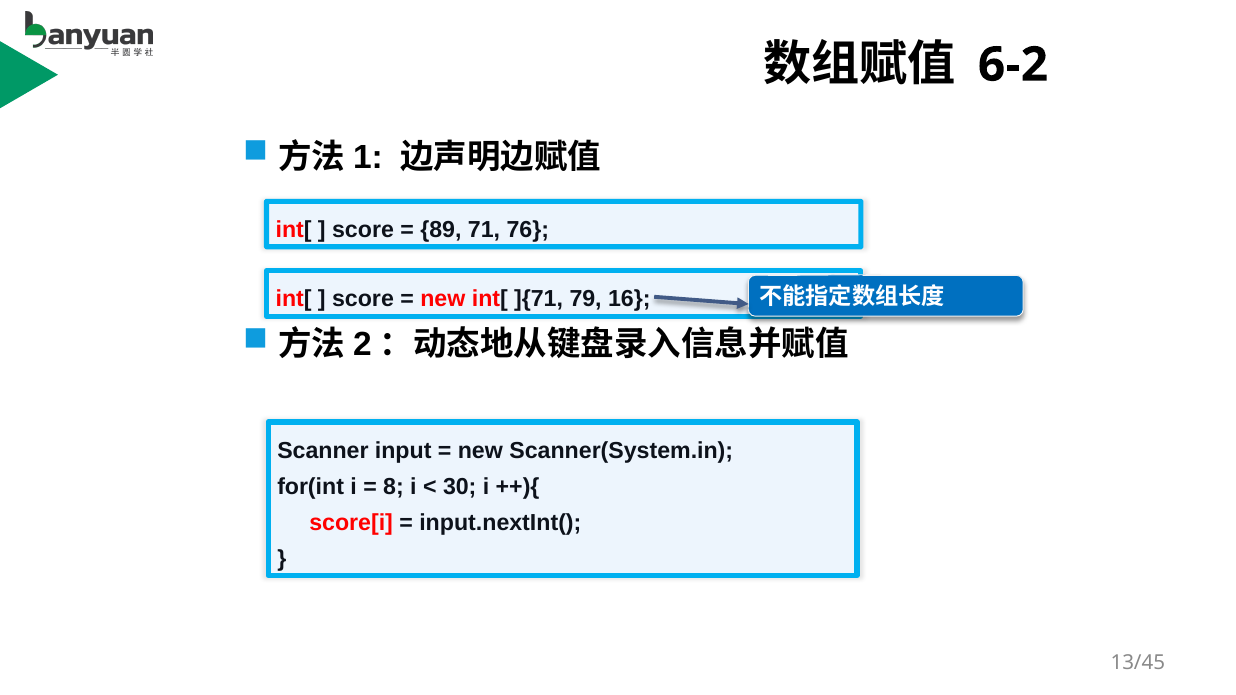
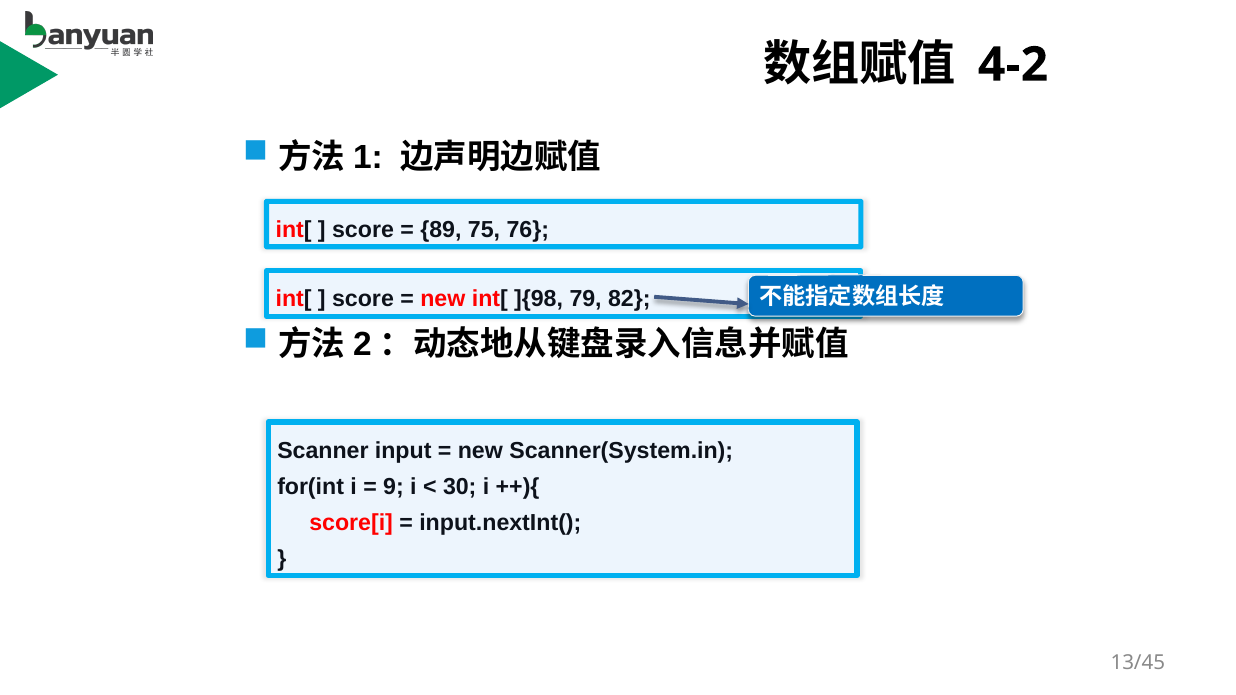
6-2: 6-2 -> 4-2 (1013, 65)
71: 71 -> 75 (484, 230)
]{71: ]{71 -> ]{98 (539, 299)
16: 16 -> 82 (629, 299)
8: 8 -> 9 (394, 487)
